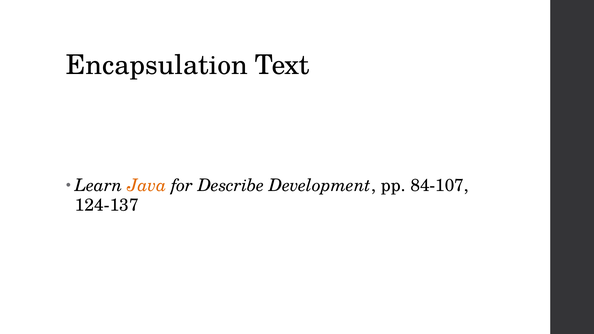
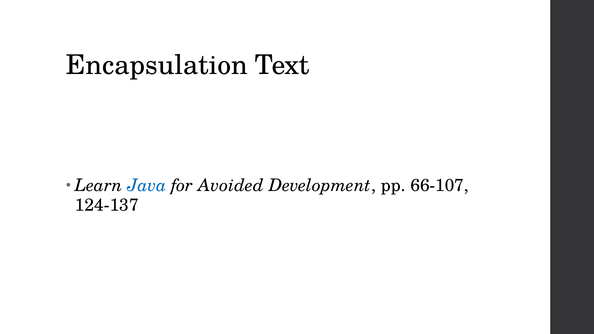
Java colour: orange -> blue (147, 185)
Describe: Describe -> Avoided (231, 185)
84-107: 84-107 -> 66-107 (440, 185)
